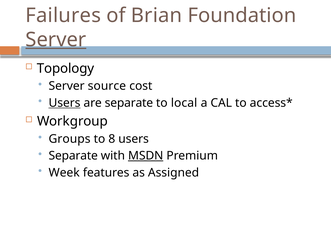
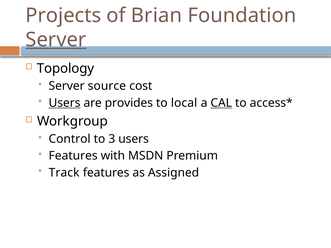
Failures: Failures -> Projects (63, 15)
are separate: separate -> provides (129, 103)
CAL underline: none -> present (221, 103)
Groups: Groups -> Control (70, 139)
8: 8 -> 3 (112, 139)
Separate: Separate -> Features (73, 156)
MSDN underline: present -> none (146, 156)
Week: Week -> Track (64, 173)
